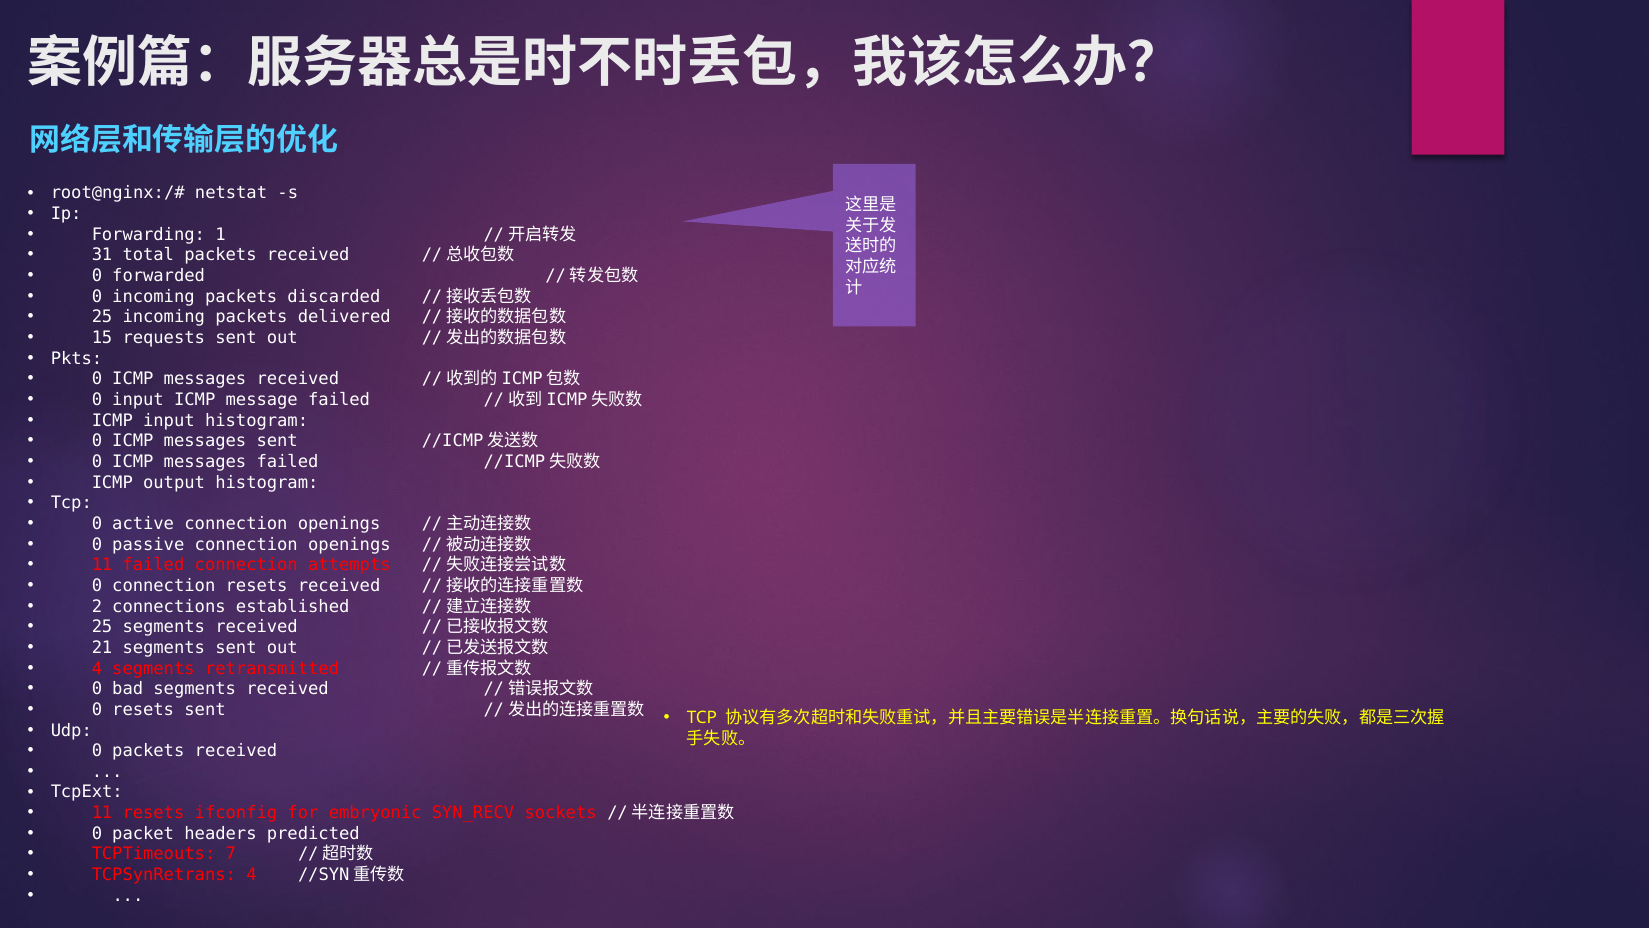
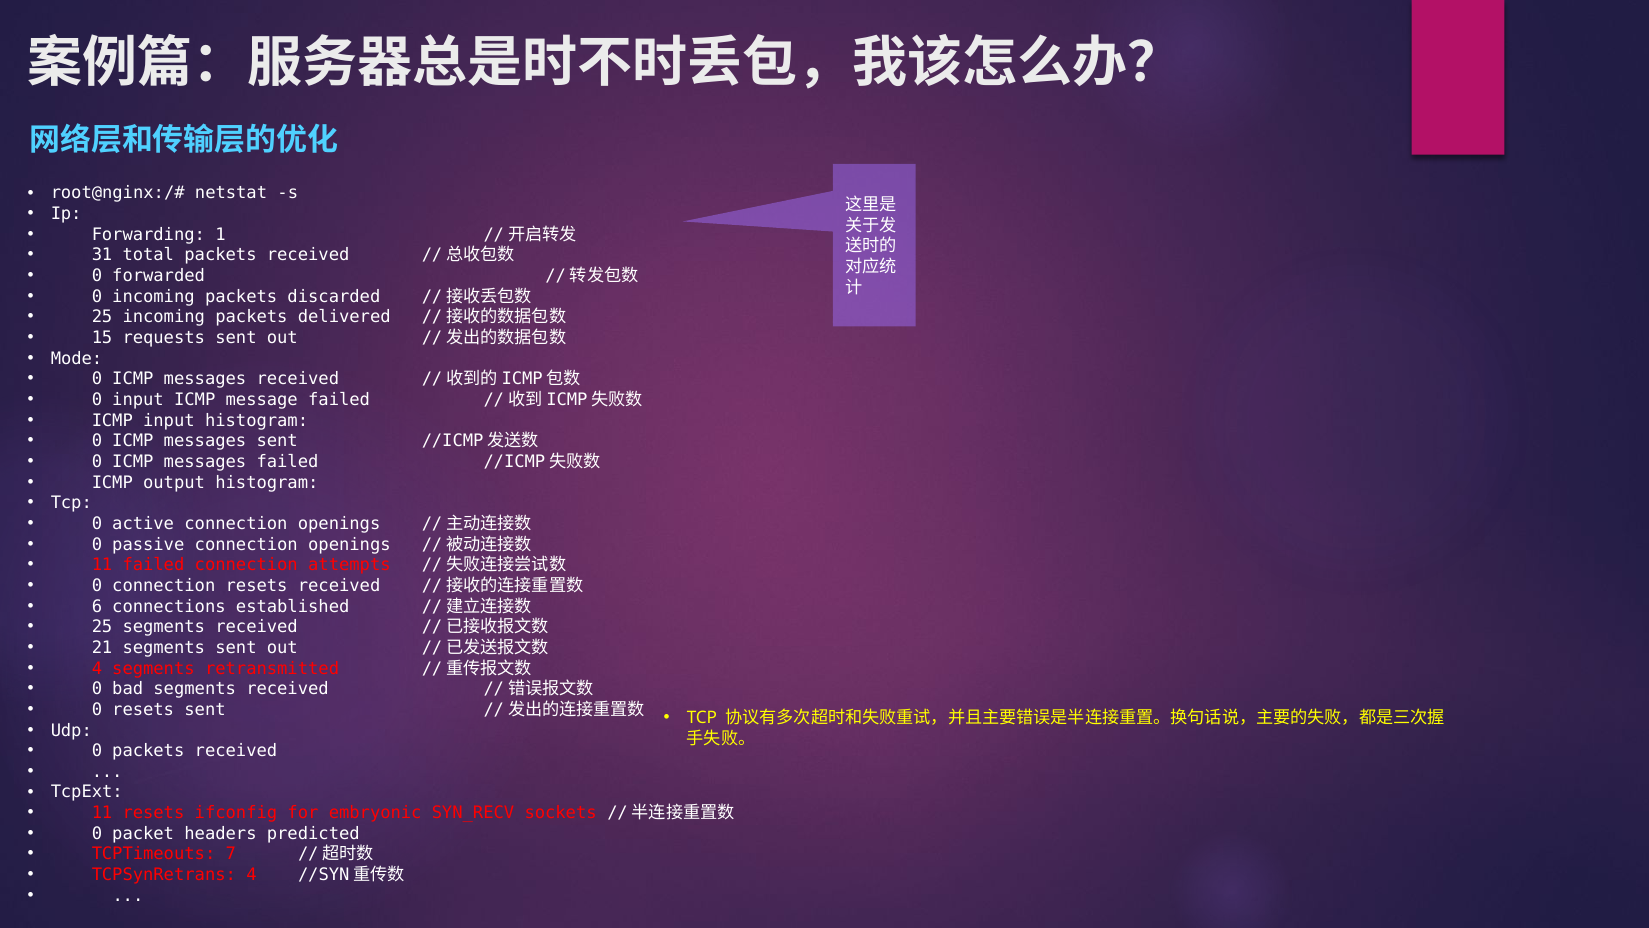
Pkts: Pkts -> Mode (77, 358)
2: 2 -> 6 (97, 606)
